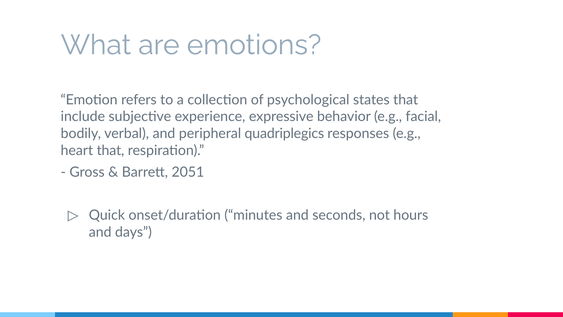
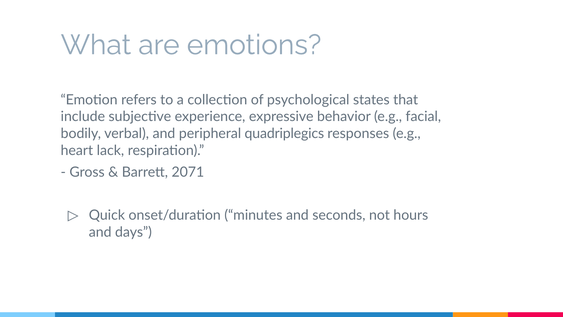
heart that: that -> lack (110, 150)
2051: 2051 -> 2071 (188, 172)
